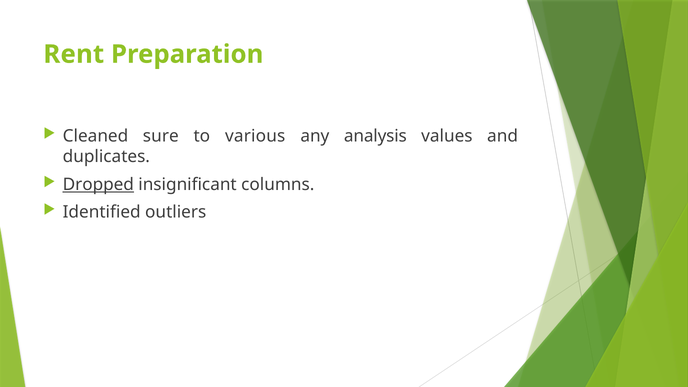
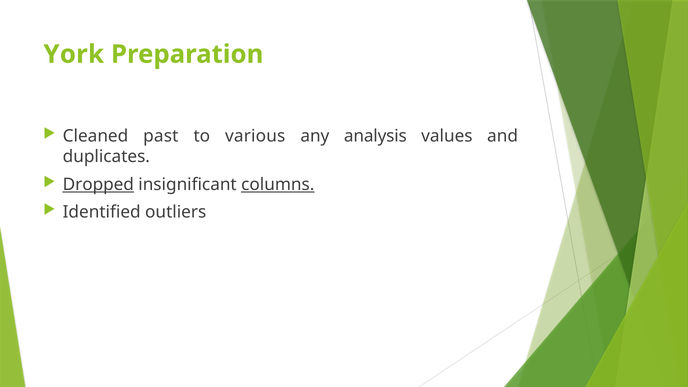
Rent: Rent -> York (74, 54)
sure: sure -> past (161, 136)
columns underline: none -> present (278, 184)
